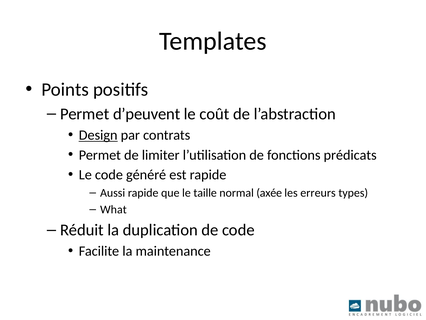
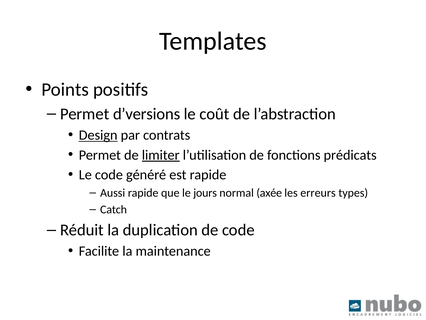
d’peuvent: d’peuvent -> d’versions (147, 114)
limiter underline: none -> present (161, 155)
taille: taille -> jours (205, 193)
What: What -> Catch (114, 209)
